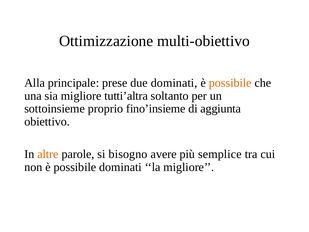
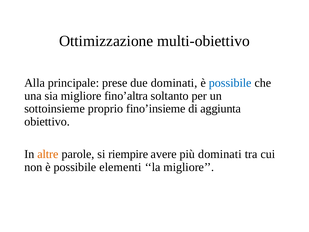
possibile colour: orange -> blue (230, 83)
tutti’altra: tutti’altra -> fino’altra (126, 96)
bisogno: bisogno -> riempire (128, 154)
più semplice: semplice -> dominati (220, 154)
possibile dominati: dominati -> elementi (120, 167)
